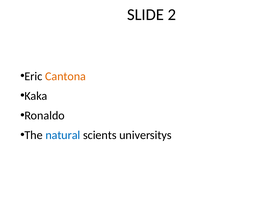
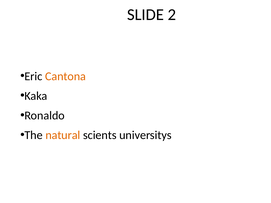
natural colour: blue -> orange (63, 135)
